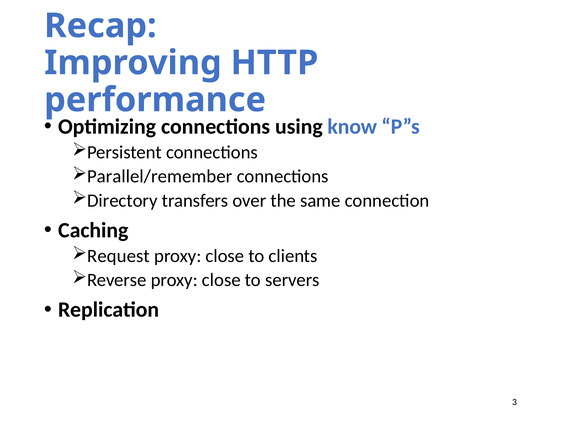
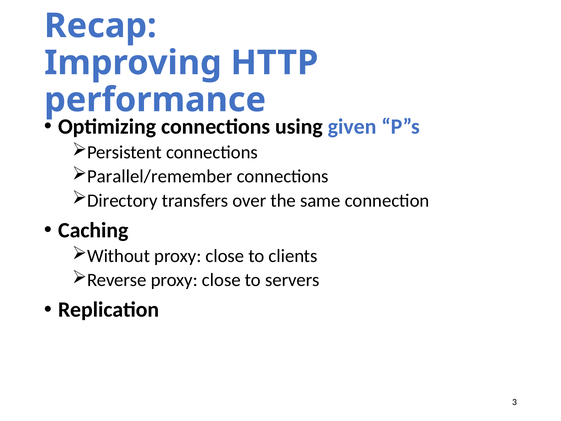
know: know -> given (352, 126)
Request: Request -> Without (119, 256)
